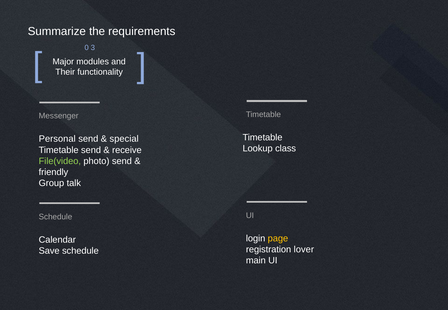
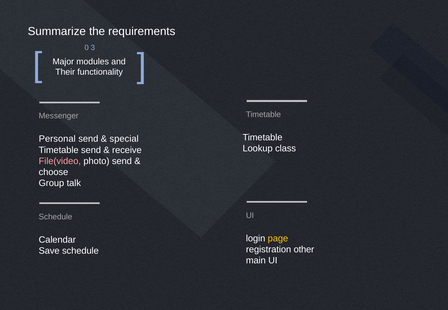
File(video colour: light green -> pink (60, 161)
friendly: friendly -> choose (53, 172)
lover: lover -> other (304, 250)
